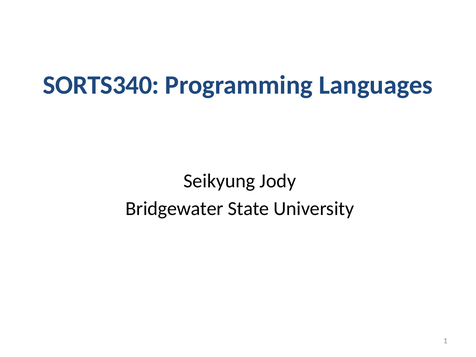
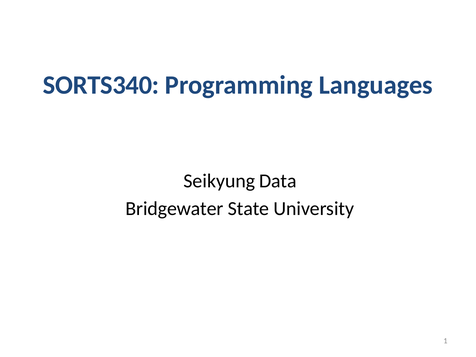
Jody: Jody -> Data (278, 181)
